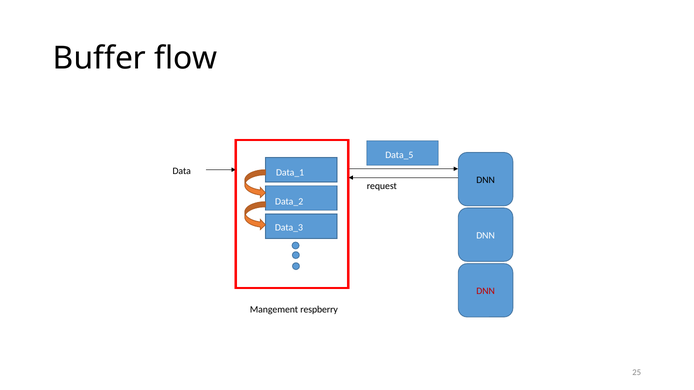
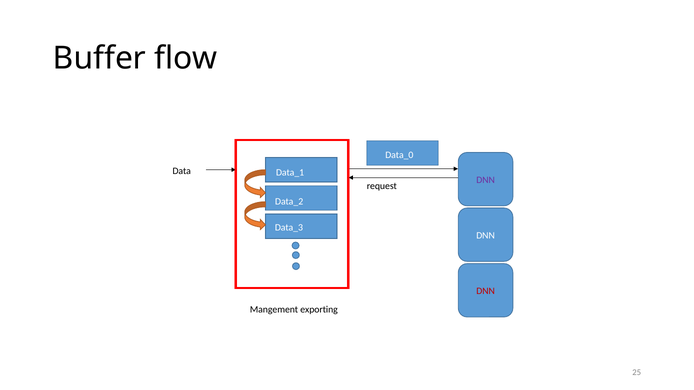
Data_5: Data_5 -> Data_0 (399, 155)
DNN colour: black -> purple (486, 180)
respberry: respberry -> exporting (319, 310)
